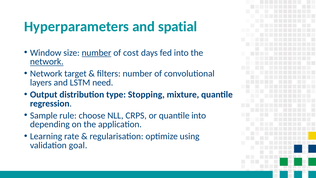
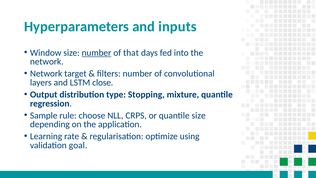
spatial: spatial -> inputs (178, 27)
cost: cost -> that (131, 53)
network underline: present -> none (47, 62)
need: need -> close (103, 82)
quantile into: into -> size (199, 115)
